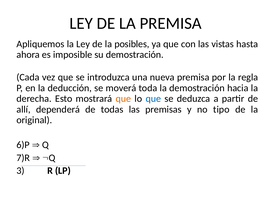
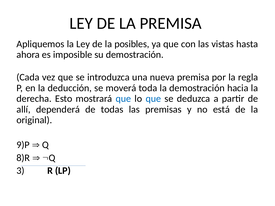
que colour: orange -> blue (123, 99)
tipo: tipo -> está (221, 110)
6)P: 6)P -> 9)P (23, 145)
7)R: 7)R -> 8)R (23, 158)
